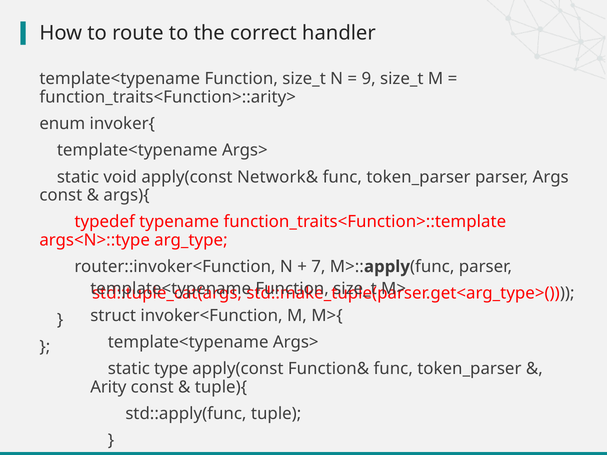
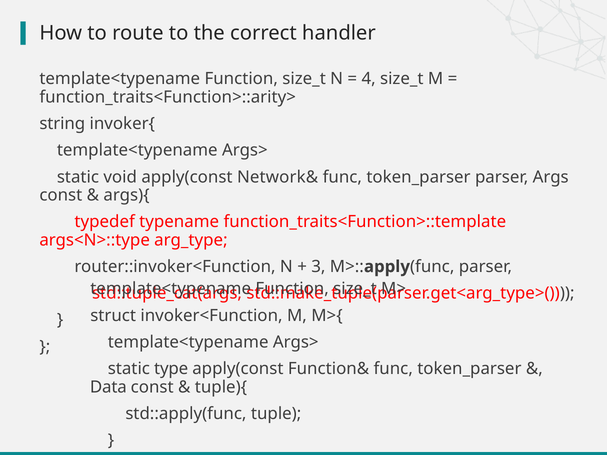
9: 9 -> 4 (369, 79)
enum: enum -> string (62, 124)
7: 7 -> 3 (318, 267)
Arity: Arity -> Data (108, 387)
